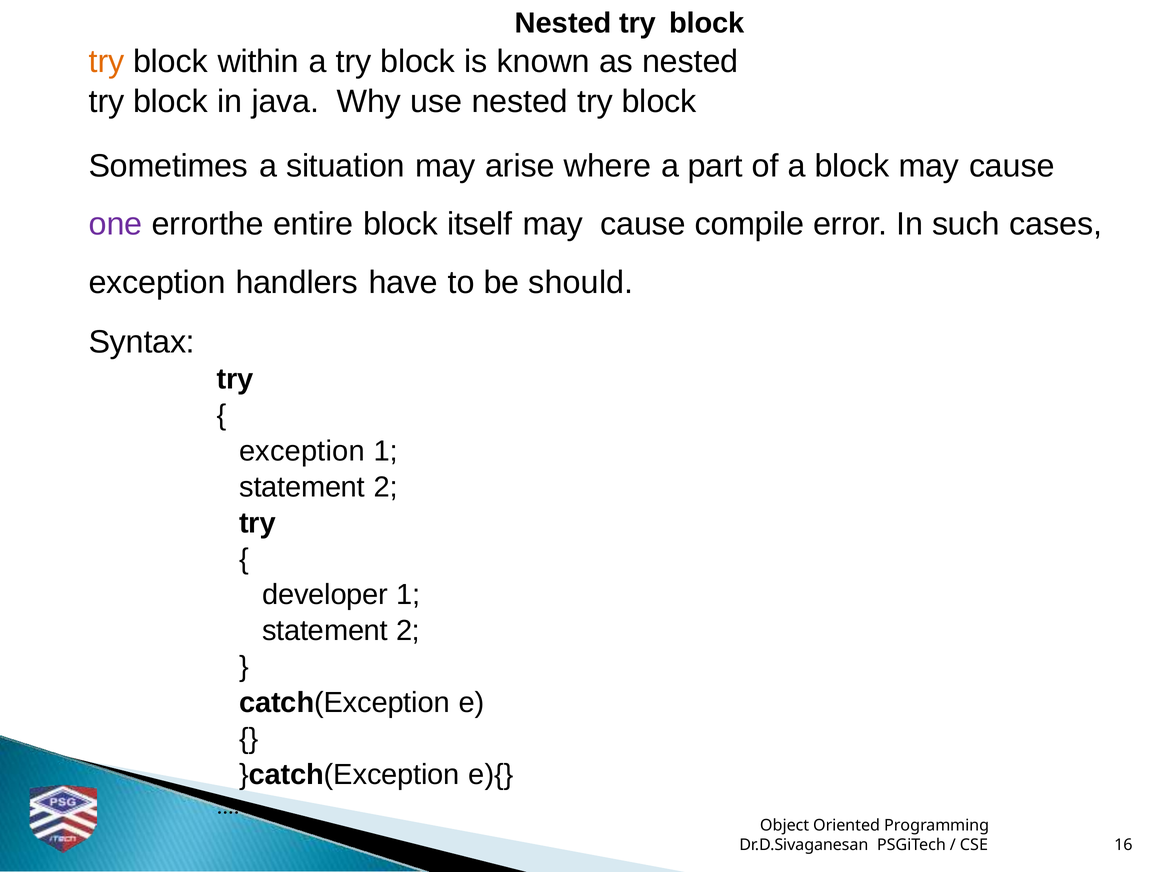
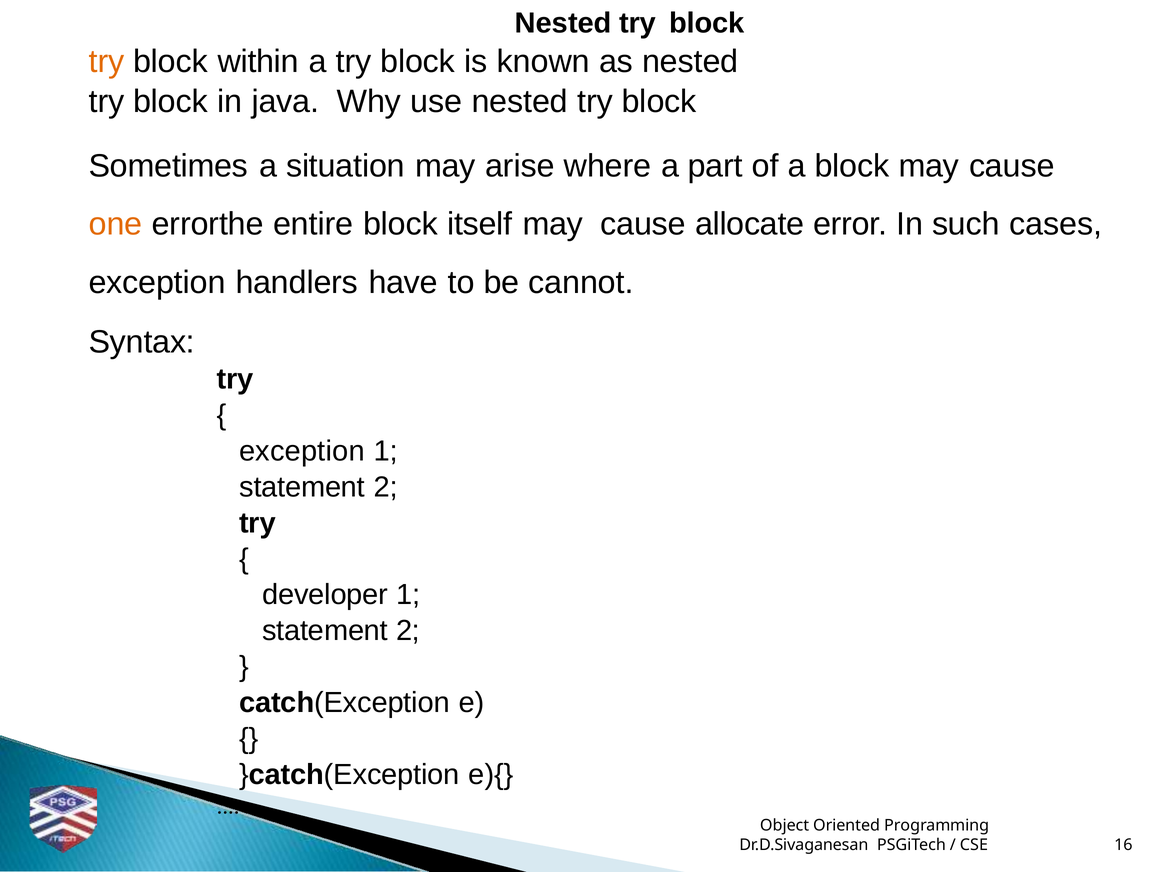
one colour: purple -> orange (116, 224)
compile: compile -> allocate (750, 224)
should: should -> cannot (581, 282)
